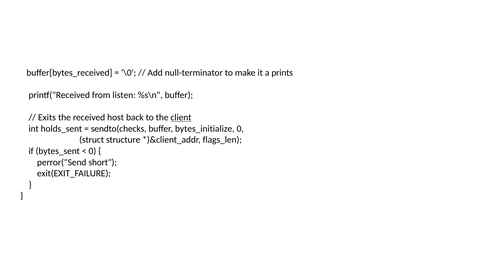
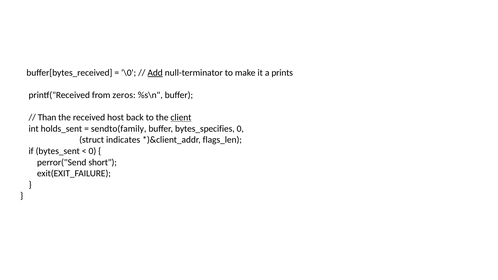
Add underline: none -> present (155, 73)
listen: listen -> zeros (124, 95)
Exits: Exits -> Than (47, 118)
sendto(checks: sendto(checks -> sendto(family (119, 129)
bytes_initialize: bytes_initialize -> bytes_specifies (205, 129)
structure: structure -> indicates (123, 140)
